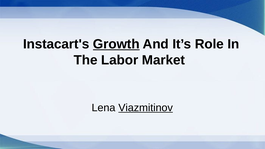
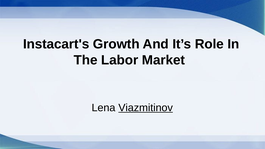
Growth underline: present -> none (116, 44)
